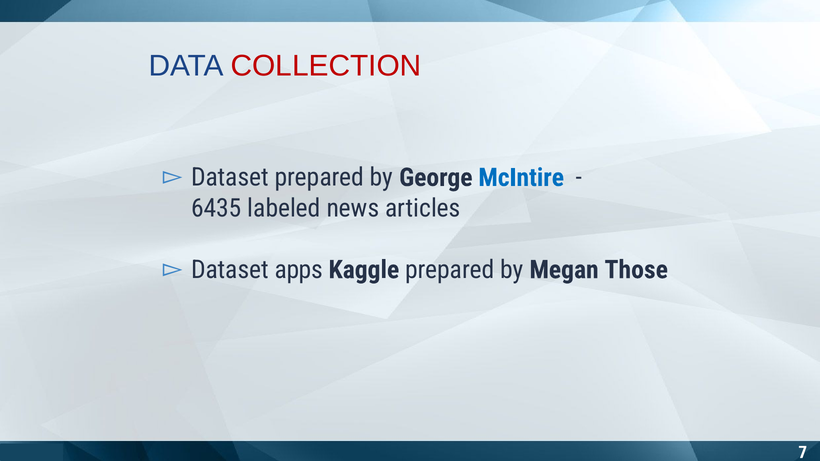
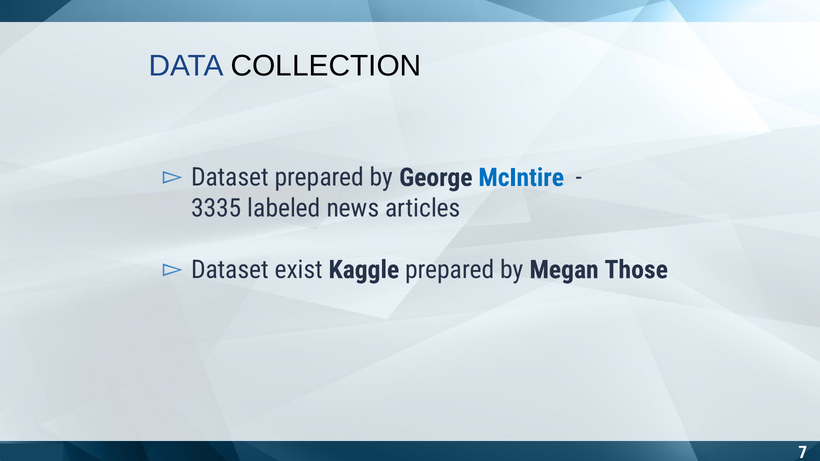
COLLECTION colour: red -> black (326, 66)
6435: 6435 -> 3335 (216, 208)
apps: apps -> exist (299, 270)
